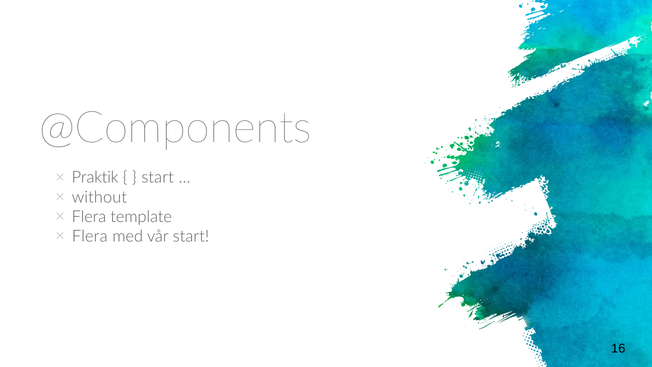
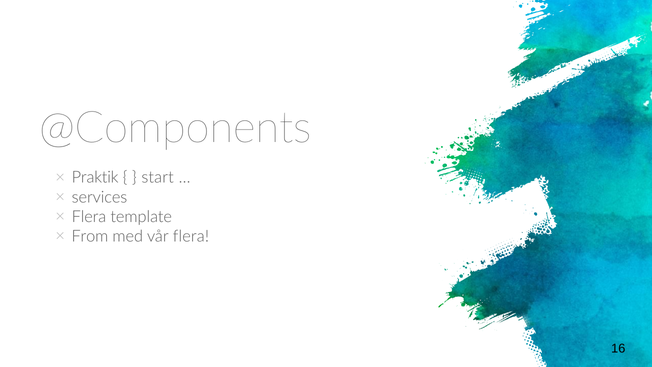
without: without -> services (100, 197)
Flera: Flera -> From (90, 236)
vår start: start -> flera (191, 236)
